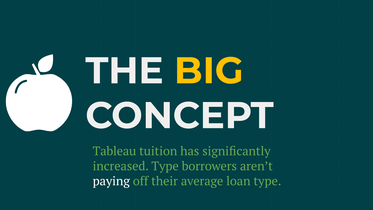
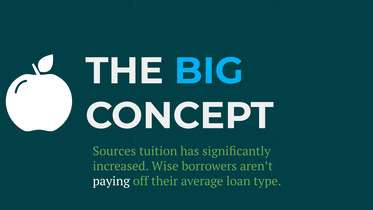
BIG colour: yellow -> light blue (209, 71)
Tableau: Tableau -> Sources (114, 151)
increased Type: Type -> Wise (165, 166)
